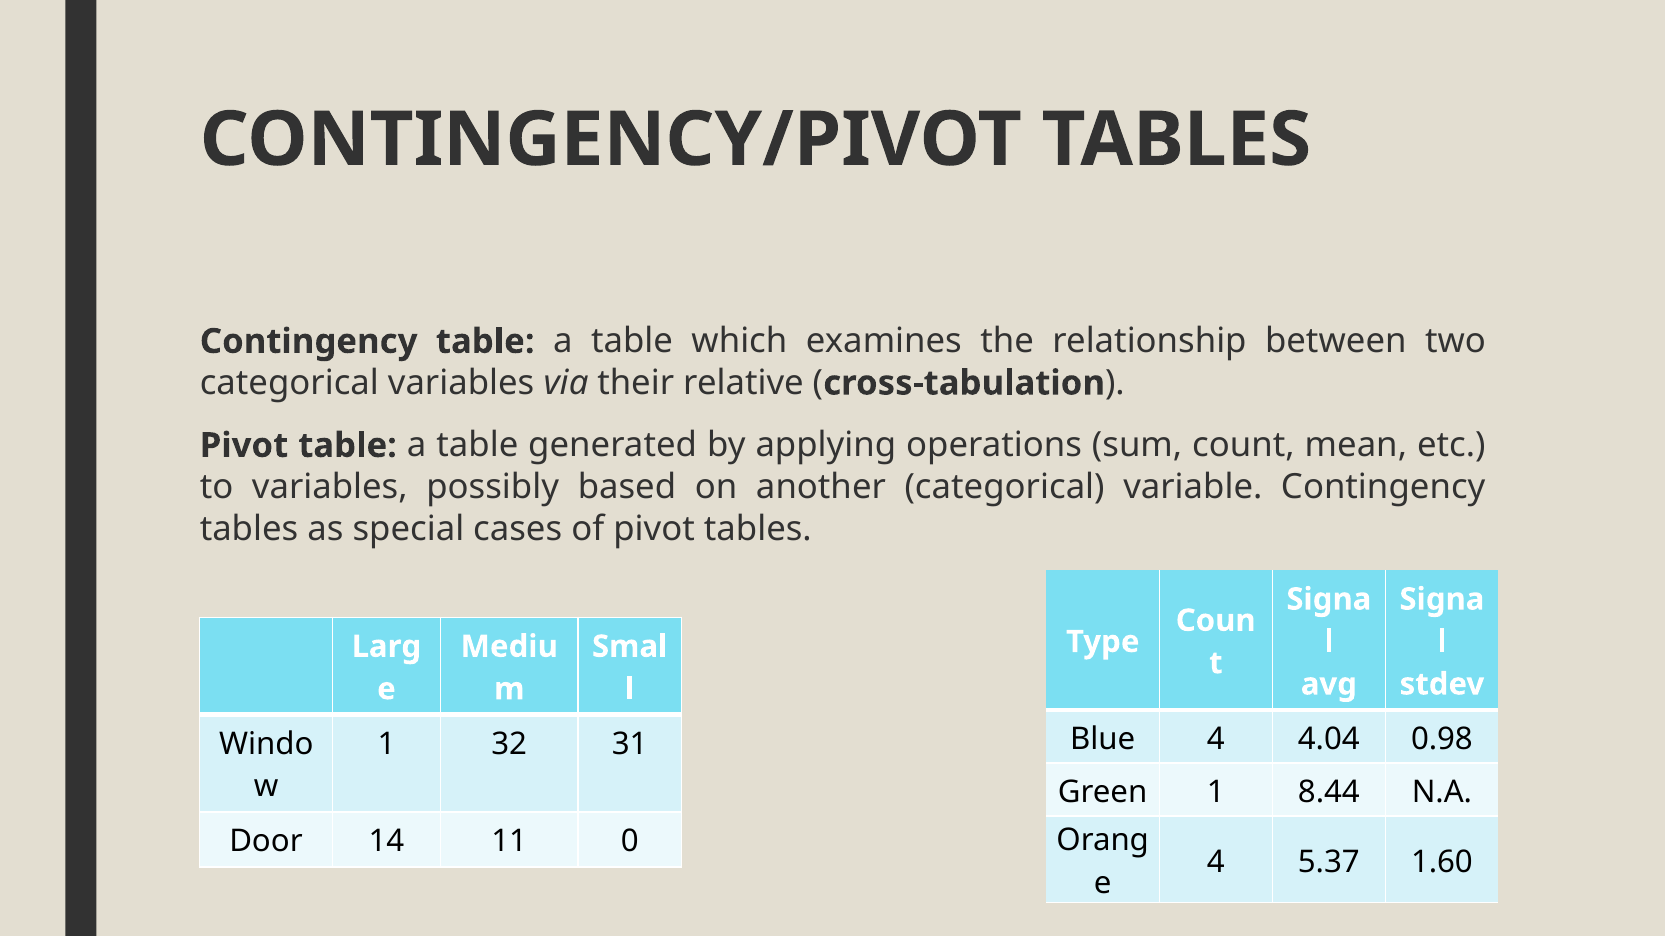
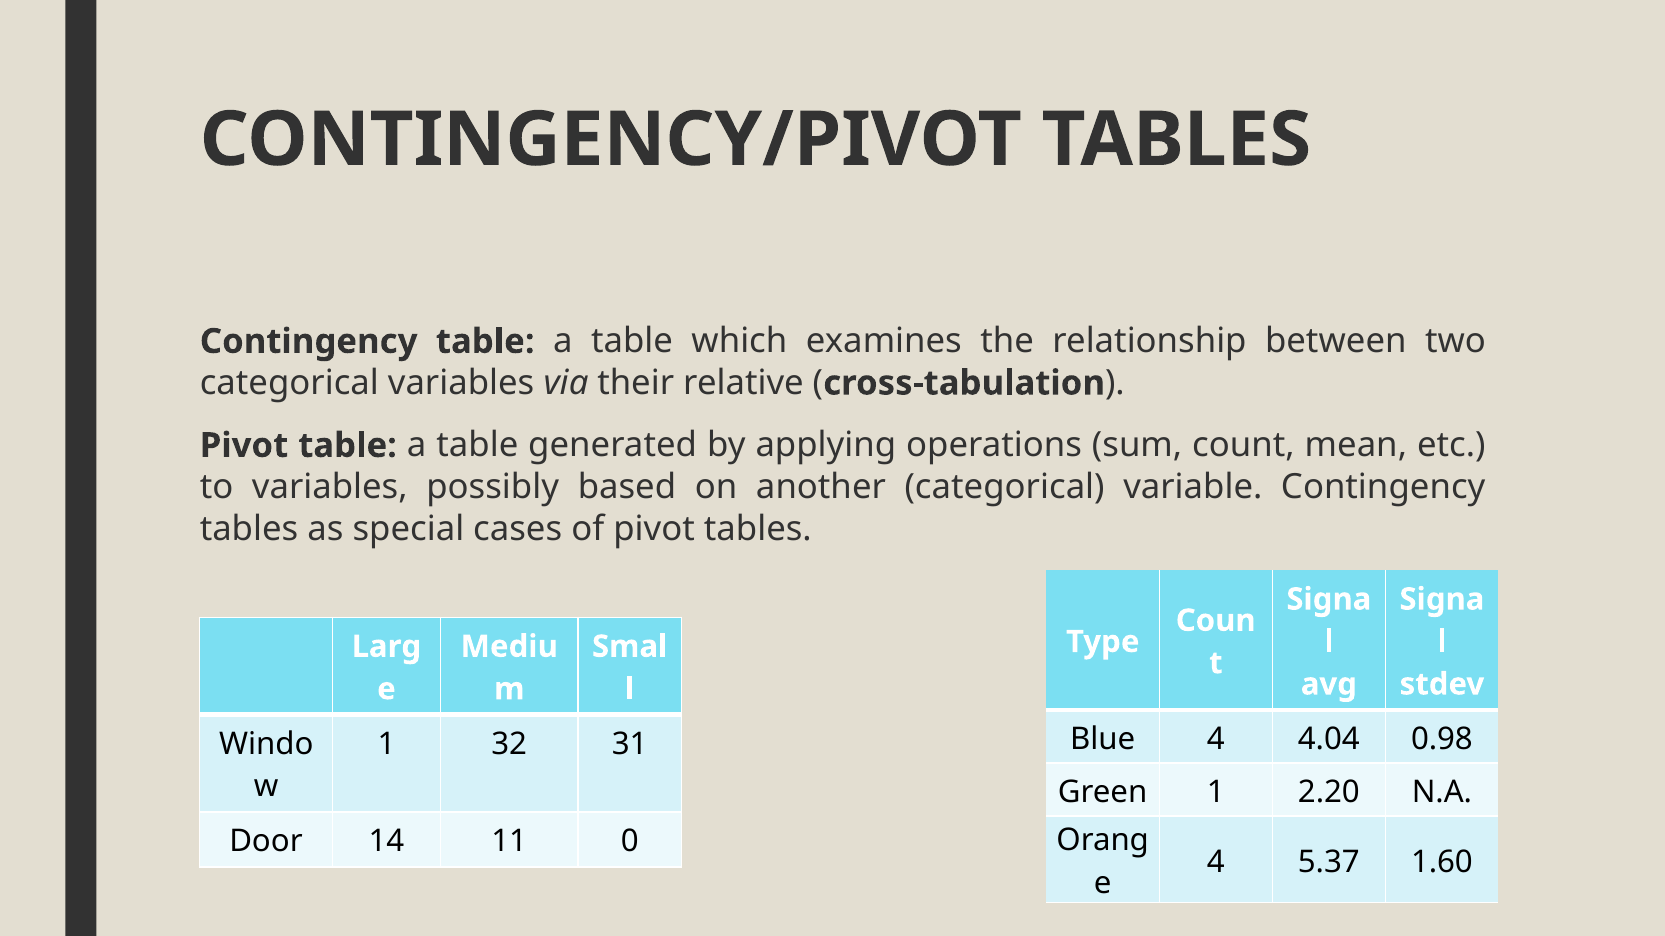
8.44: 8.44 -> 2.20 (1329, 792)
